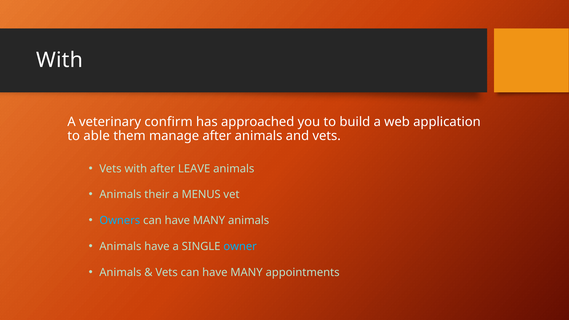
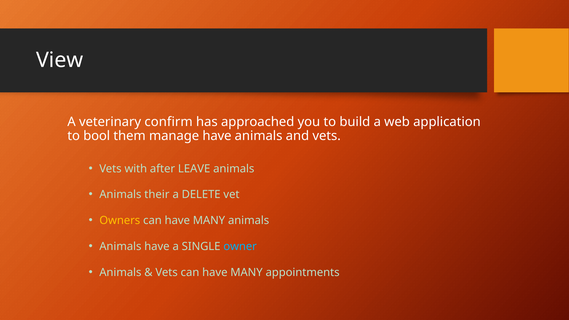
With: With -> View (60, 60)
able: able -> bool (97, 136)
manage after: after -> have (217, 136)
MENUS: MENUS -> DELETE (201, 195)
Owners colour: light blue -> yellow (120, 221)
